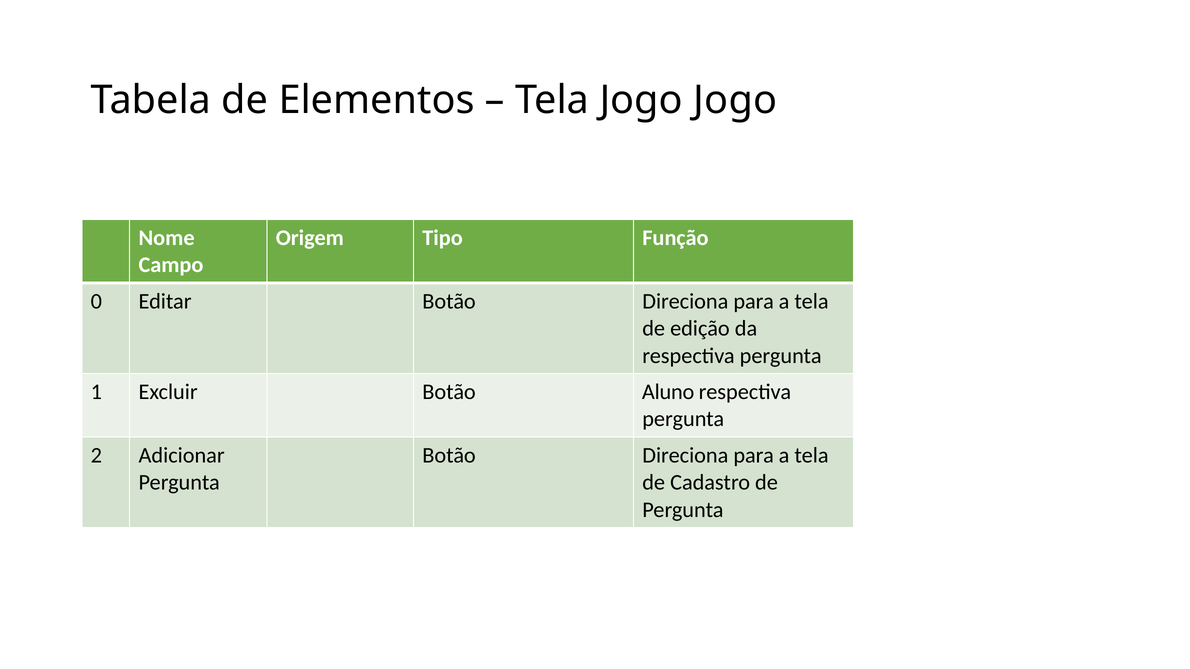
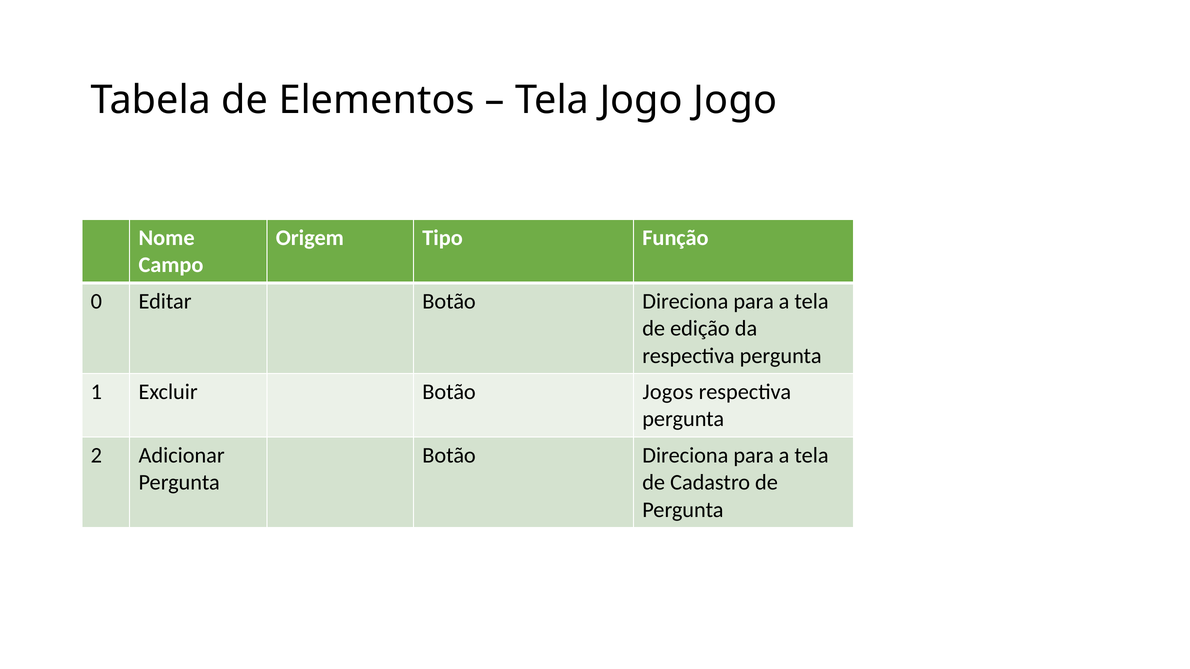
Aluno: Aluno -> Jogos (668, 392)
